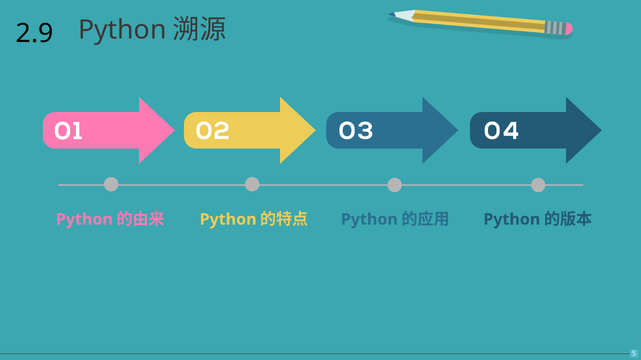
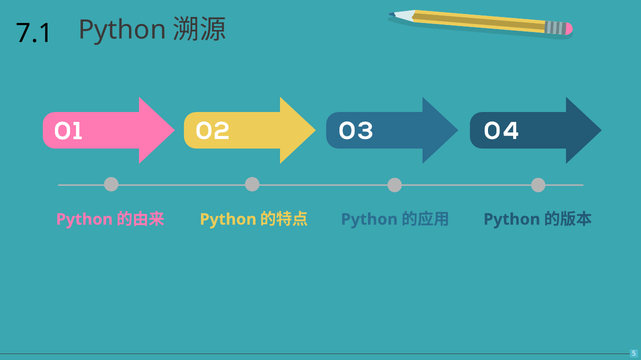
2.9: 2.9 -> 7.1 (35, 33)
